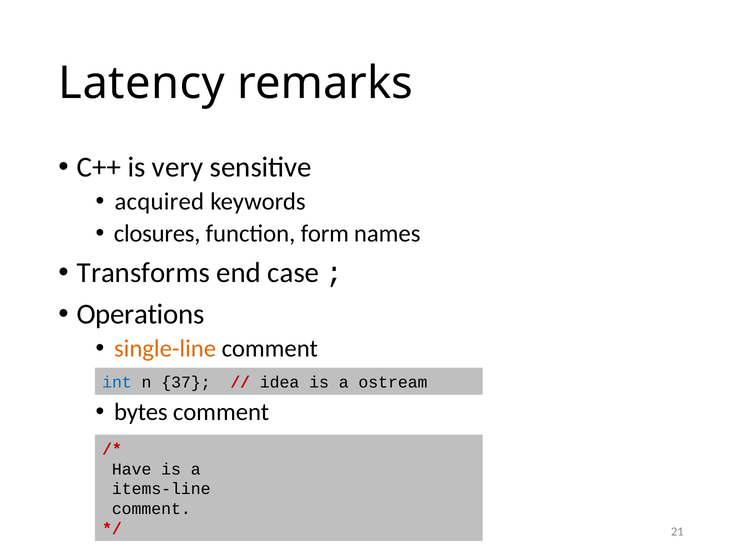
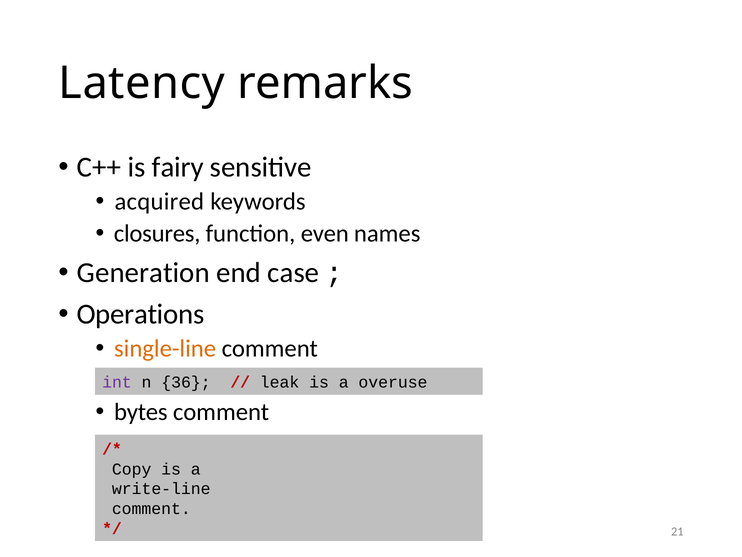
very: very -> fairy (178, 167)
form: form -> even (325, 233)
Transforms: Transforms -> Generation (143, 272)
int colour: blue -> purple (117, 382)
37: 37 -> 36 (186, 382)
idea: idea -> leak (280, 382)
ostream: ostream -> overuse (393, 382)
Have: Have -> Copy (132, 469)
items-line: items-line -> write-line (161, 489)
